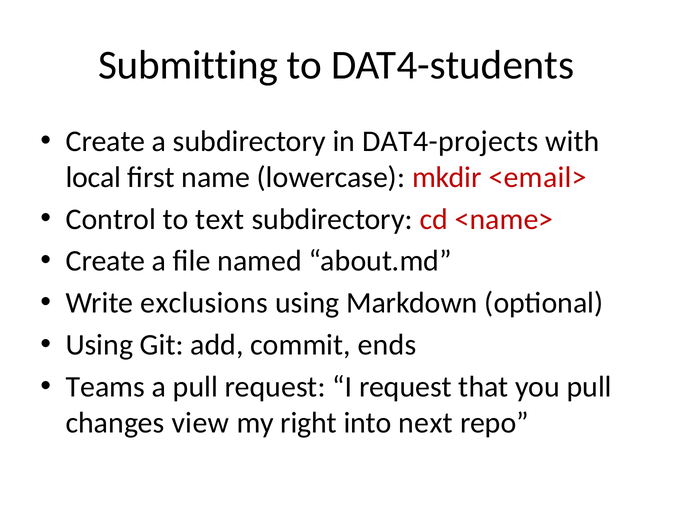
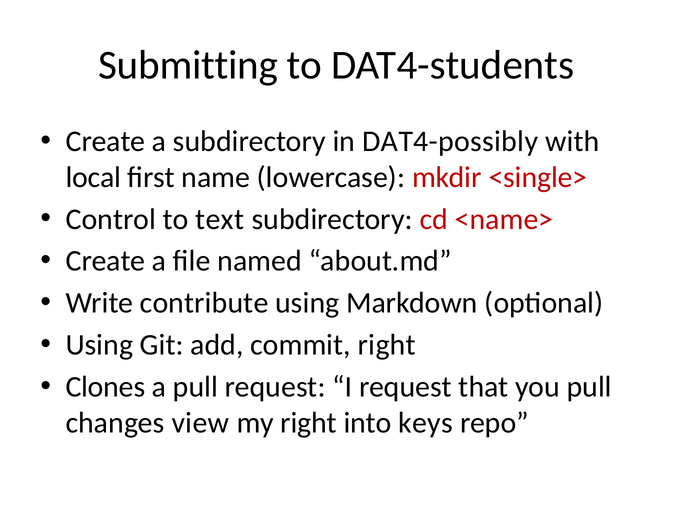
DAT4-projects: DAT4-projects -> DAT4-possibly (450, 141)
<email>: <email> -> <single> (538, 177)
exclusions: exclusions -> contribute (204, 303)
commit ends: ends -> right (387, 345)
Teams: Teams -> Clones (105, 387)
next: next -> keys (426, 423)
